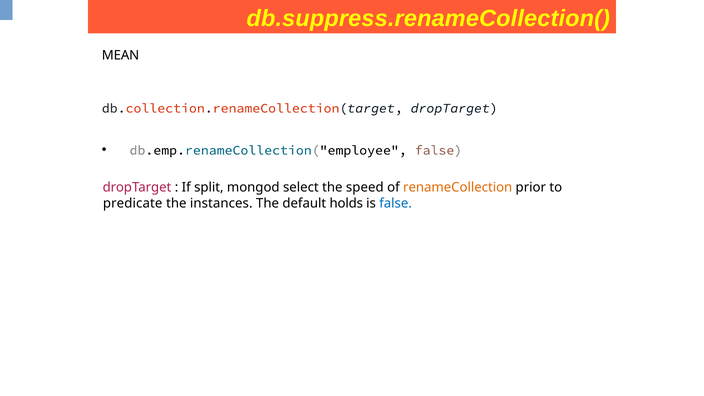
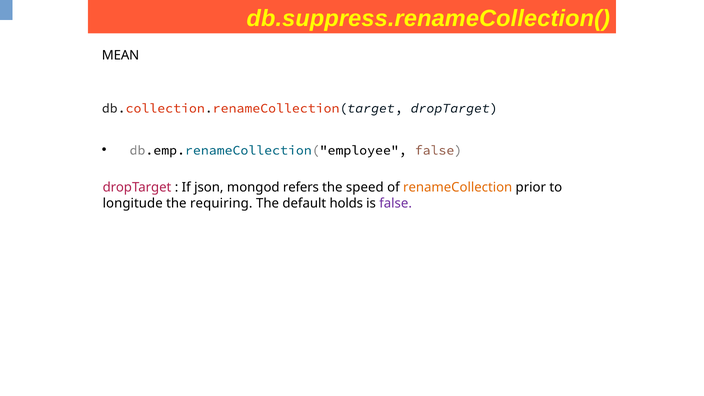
split: split -> json (209, 187)
select: select -> refers (301, 187)
predicate: predicate -> longitude (133, 203)
instances: instances -> requiring (221, 203)
false colour: blue -> purple (396, 203)
